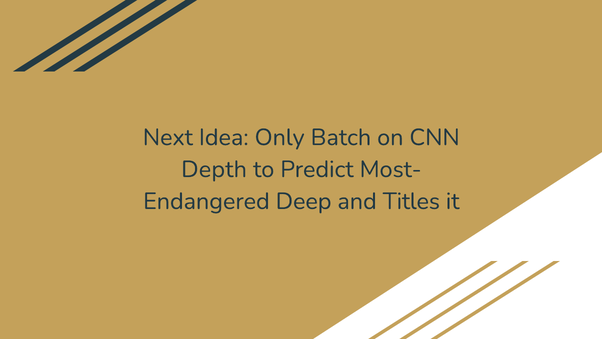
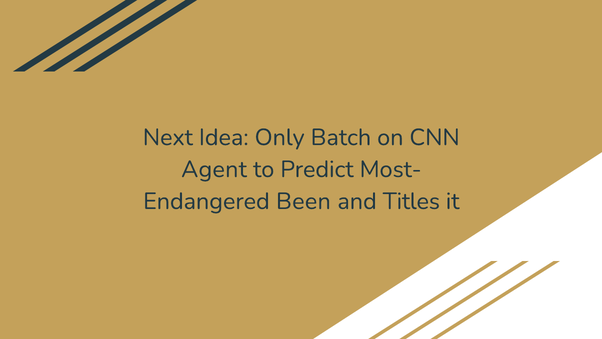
Depth: Depth -> Agent (214, 169)
Deep: Deep -> Been (303, 201)
